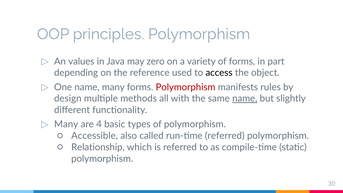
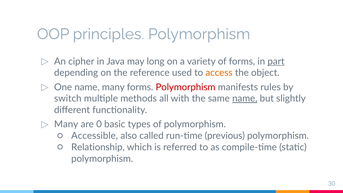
values: values -> cipher (81, 61)
zero: zero -> long (156, 61)
part underline: none -> present (276, 61)
access colour: black -> orange (219, 73)
design: design -> switch (68, 99)
4: 4 -> 0 (99, 124)
run-time referred: referred -> previous (225, 136)
